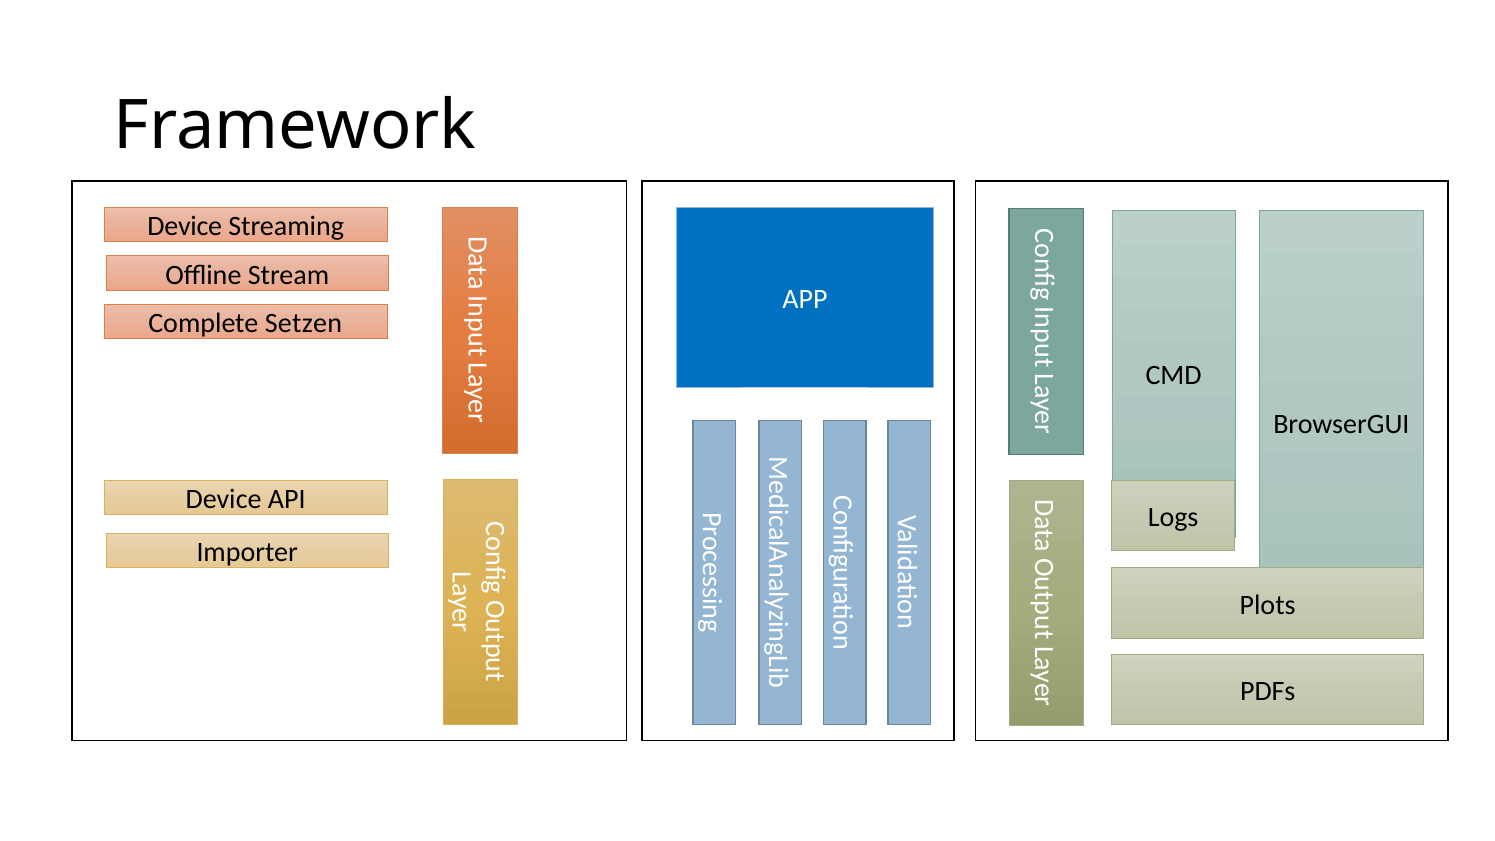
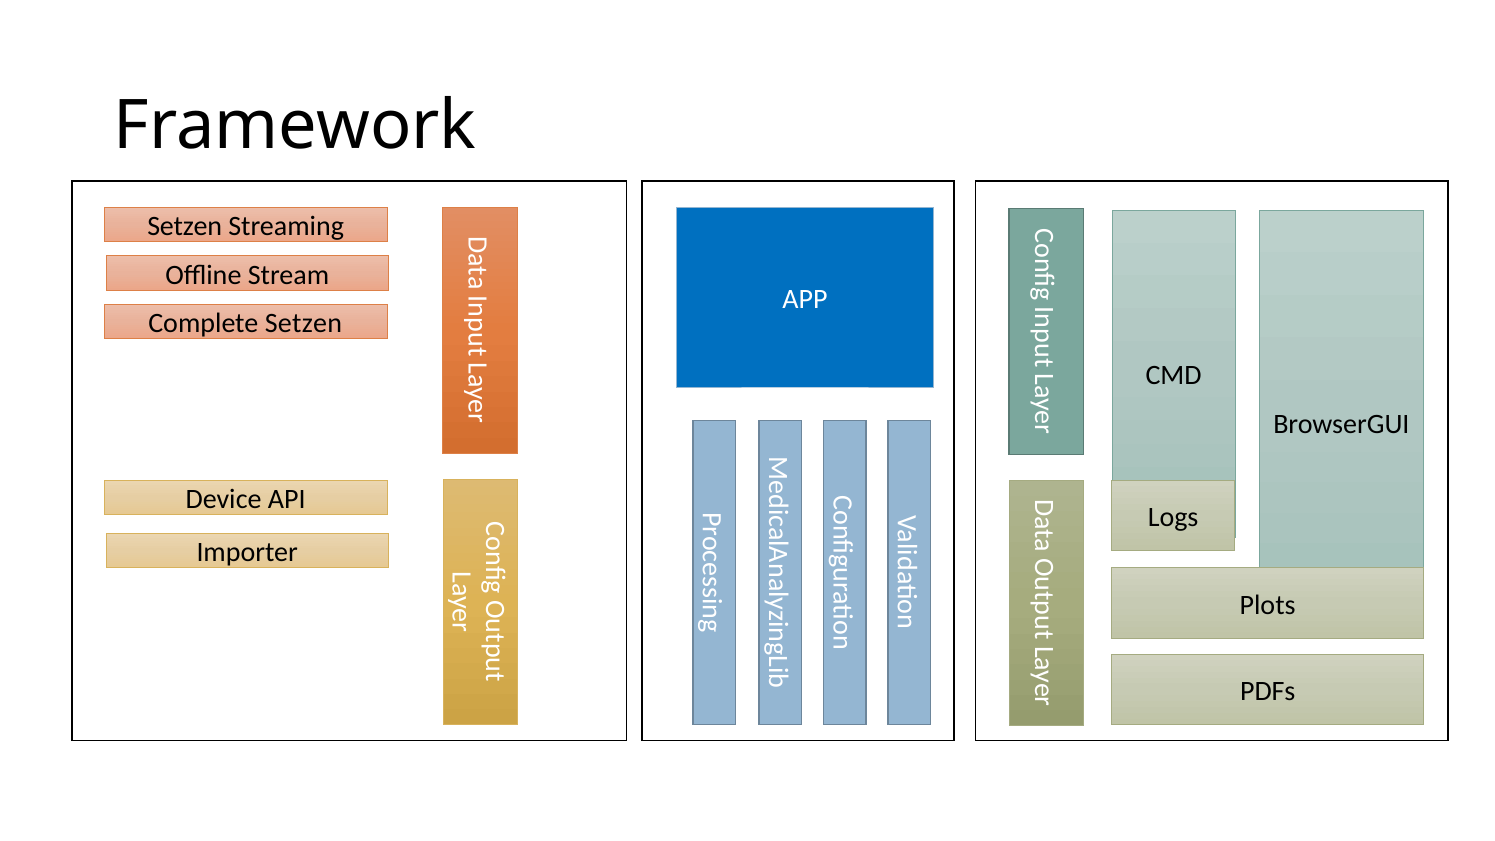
Device: Device -> Setzen (185, 226)
